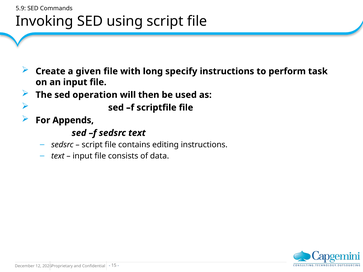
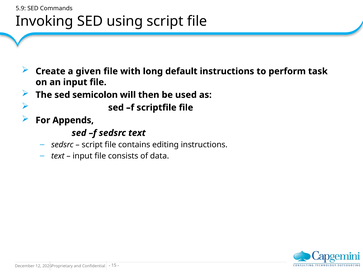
specify: specify -> default (181, 71)
operation: operation -> semicolon (95, 95)
